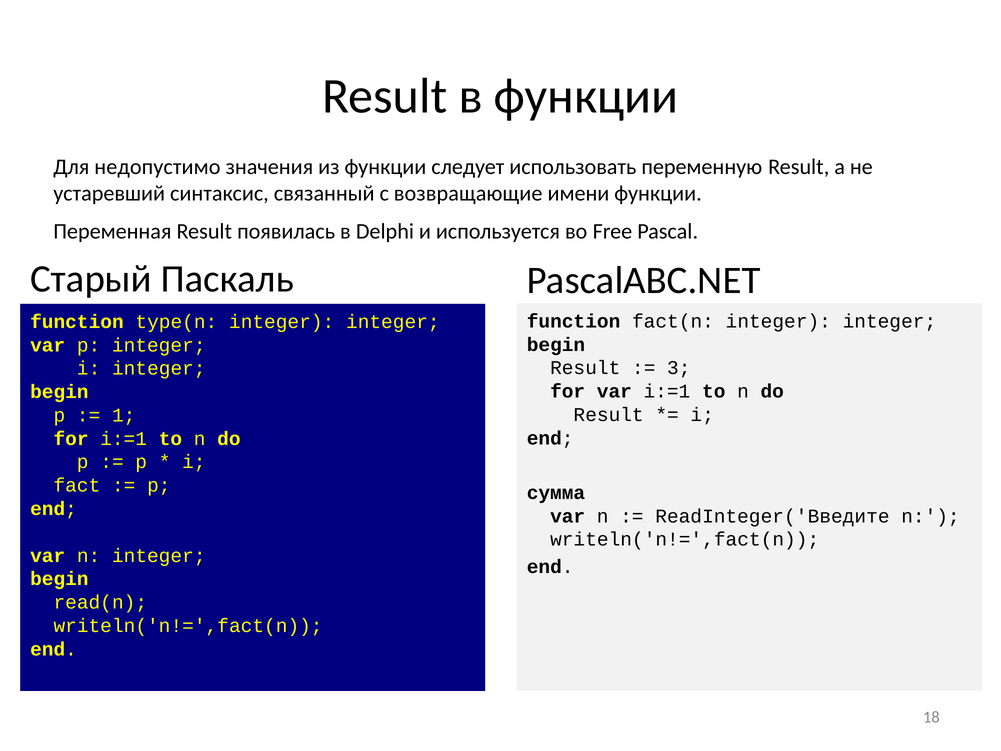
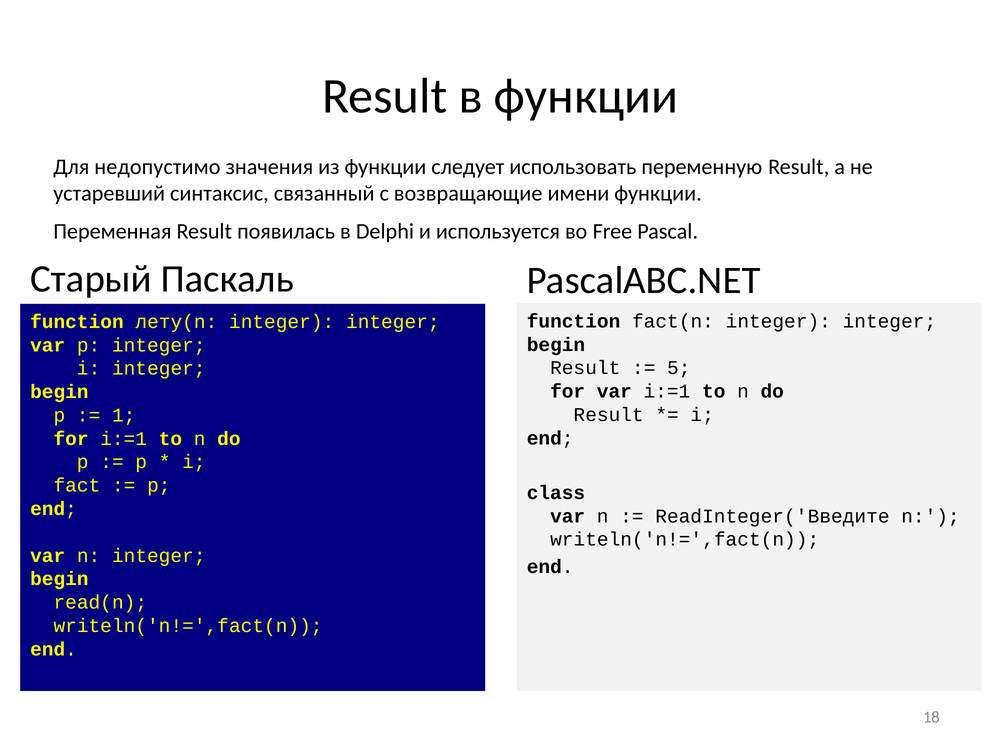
type(n: type(n -> лету(n (176, 322)
3: 3 -> 5 (679, 368)
сумма: сумма -> class (556, 493)
